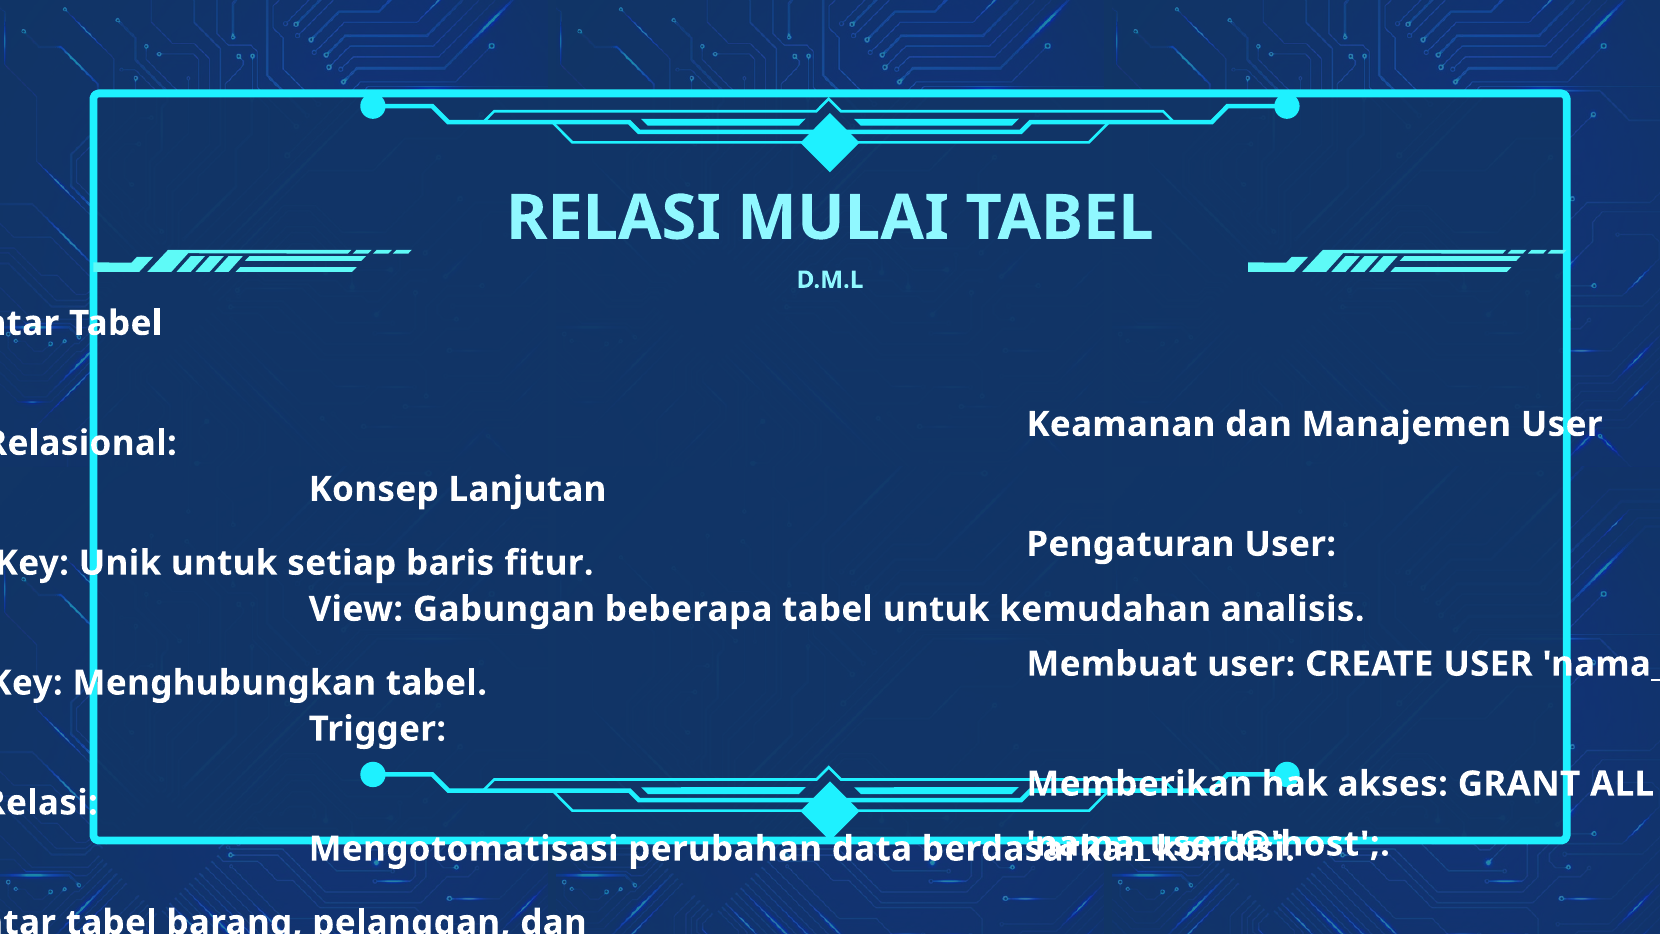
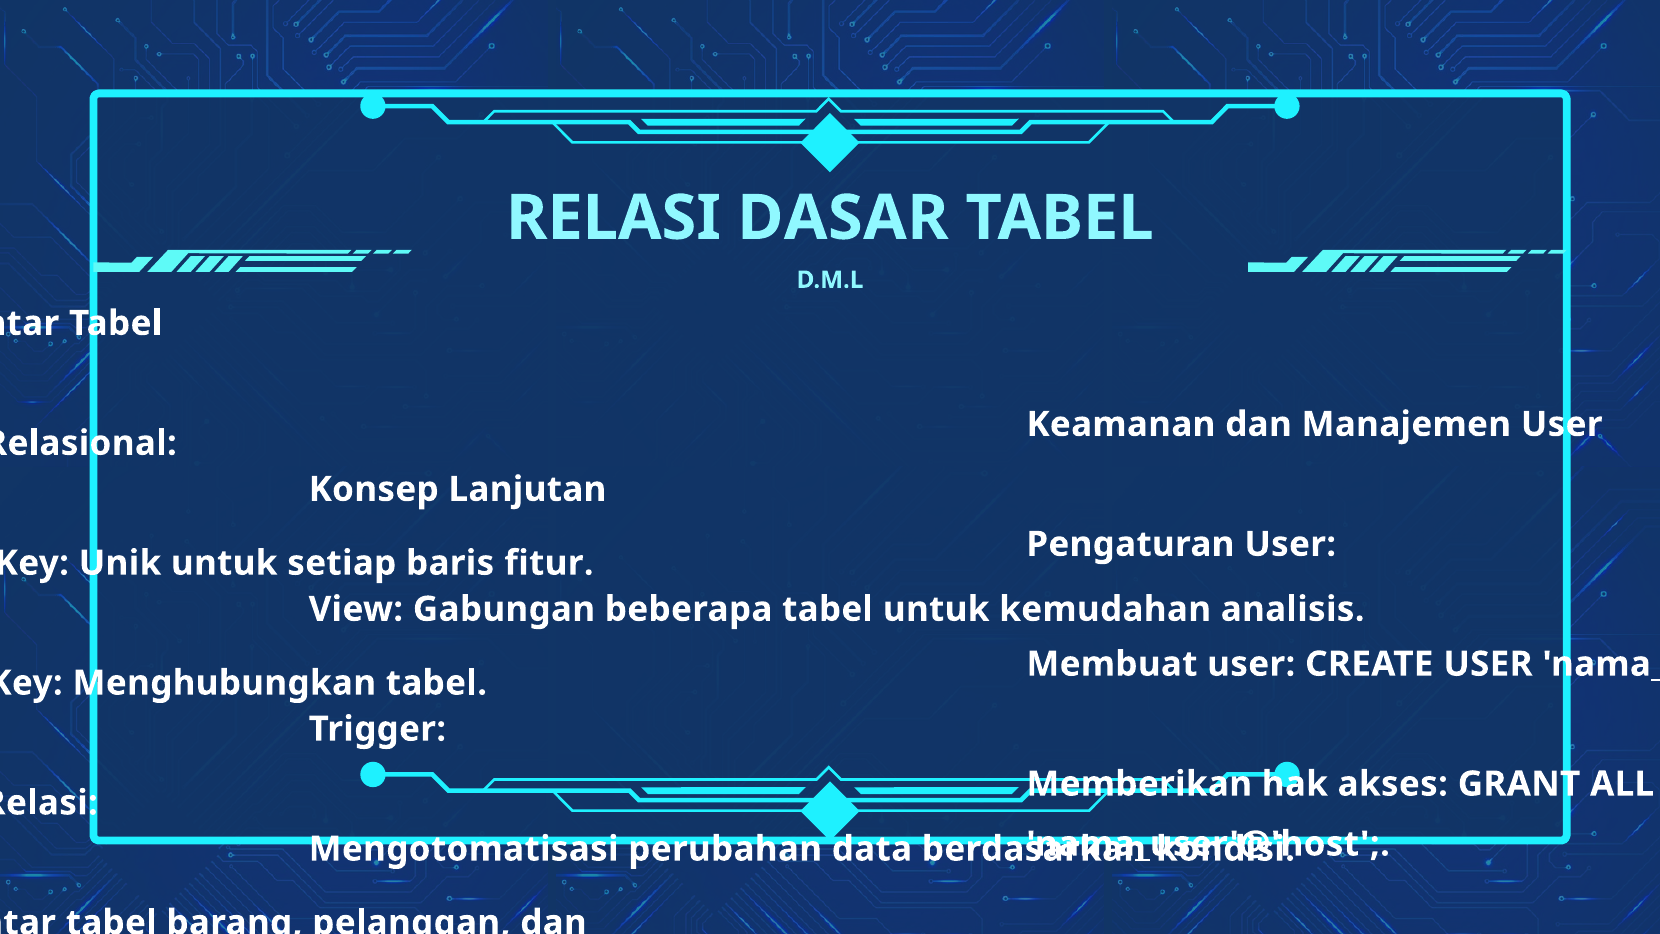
MULAI: MULAI -> DASAR (843, 218)
